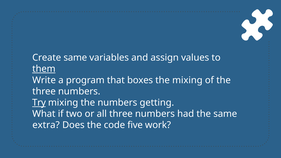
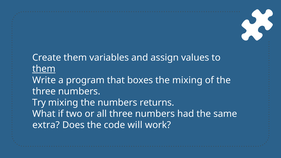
Create same: same -> them (75, 58)
Try underline: present -> none (39, 103)
getting: getting -> returns (157, 103)
five: five -> will (135, 125)
